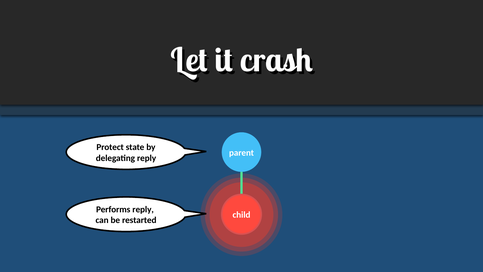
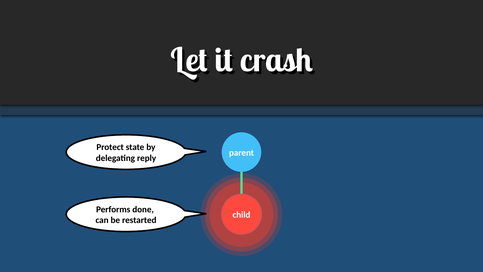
Performs reply: reply -> done (143, 209)
